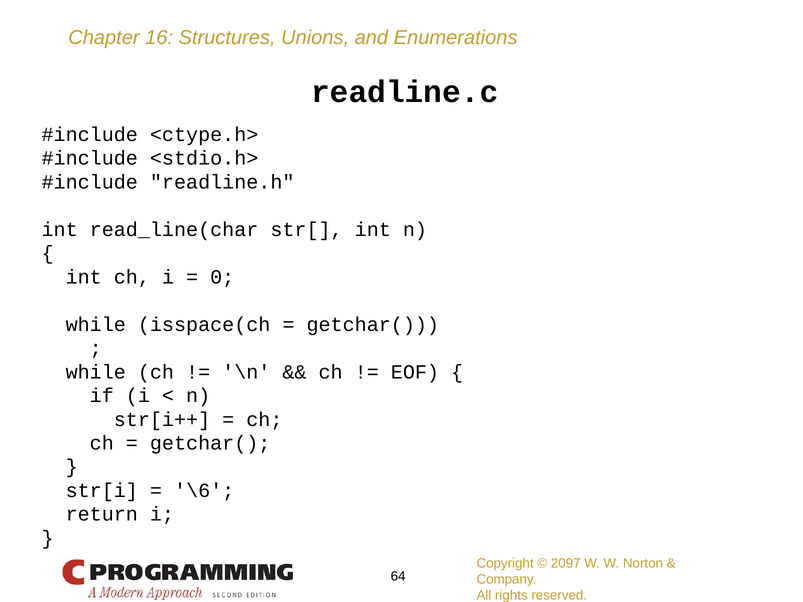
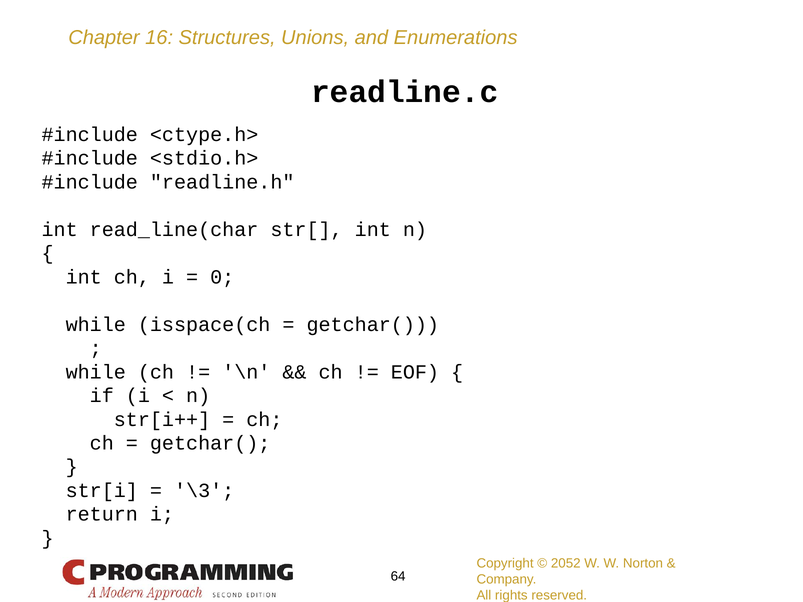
\6: \6 -> \3 (204, 491)
2097: 2097 -> 2052 (566, 564)
